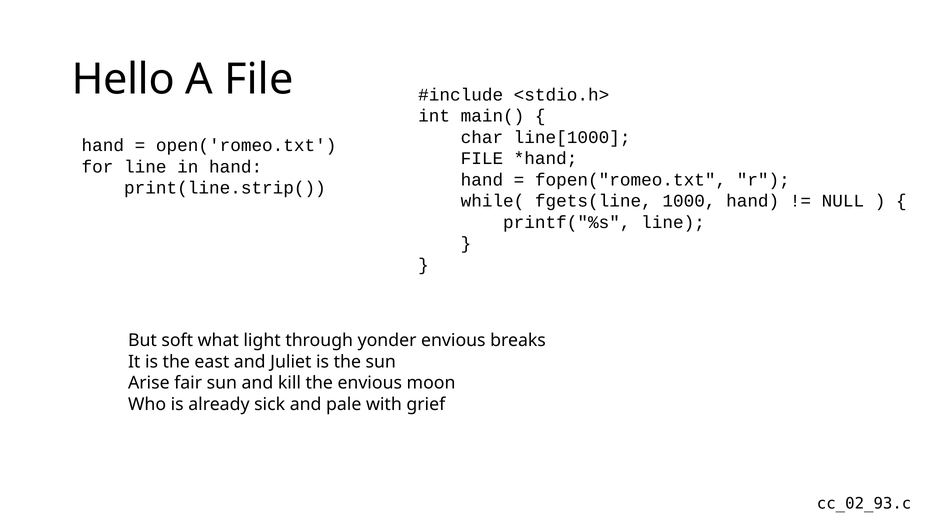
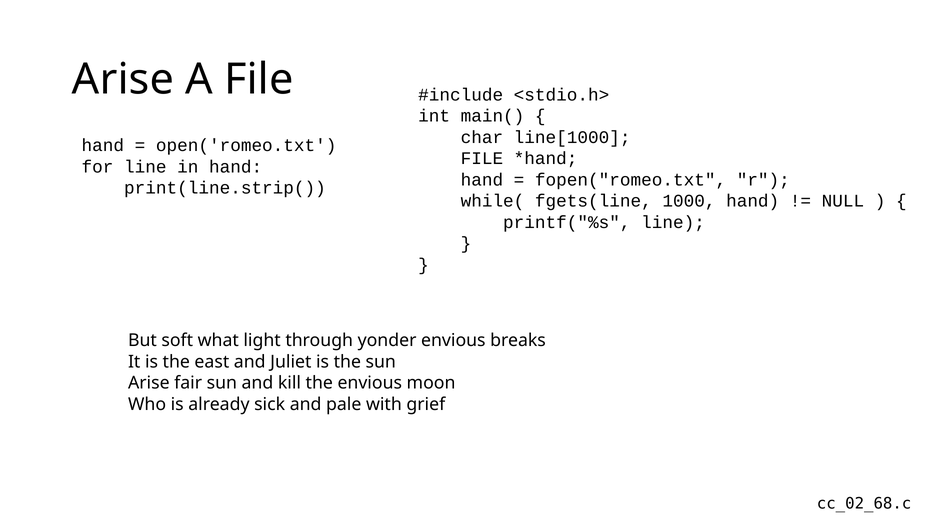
Hello: Hello -> Arise (123, 79)
cc_02_93.c: cc_02_93.c -> cc_02_68.c (864, 504)
